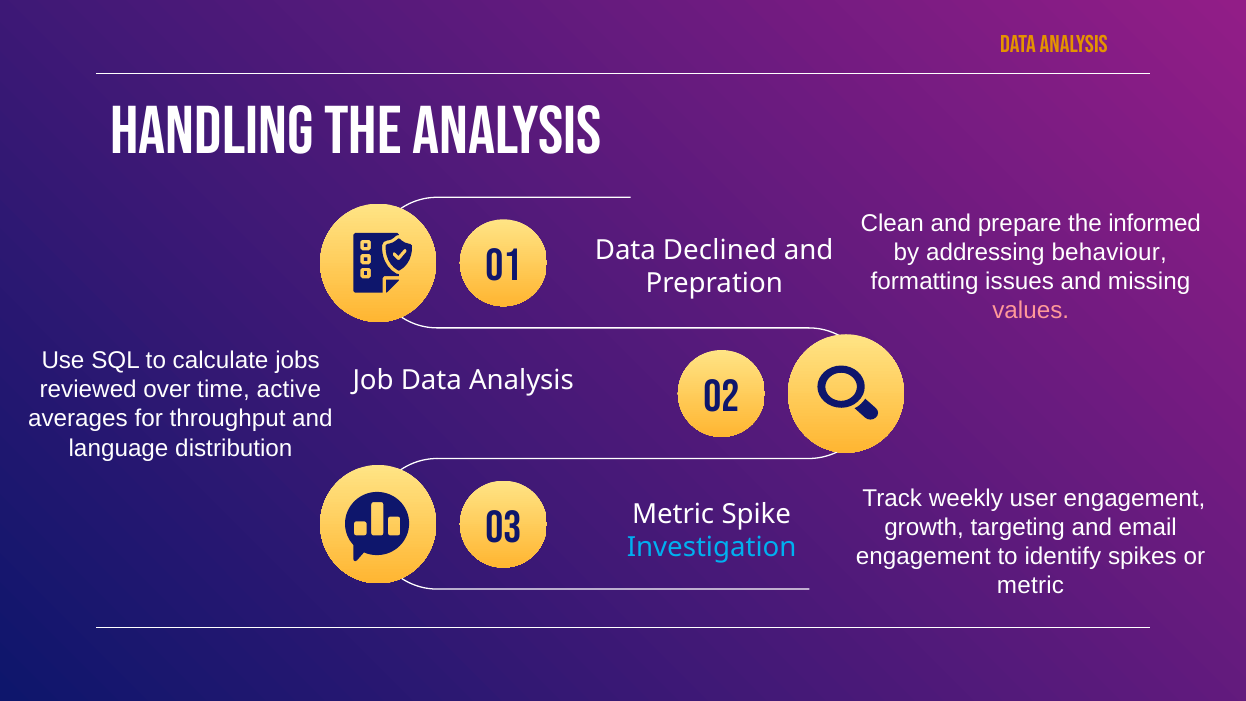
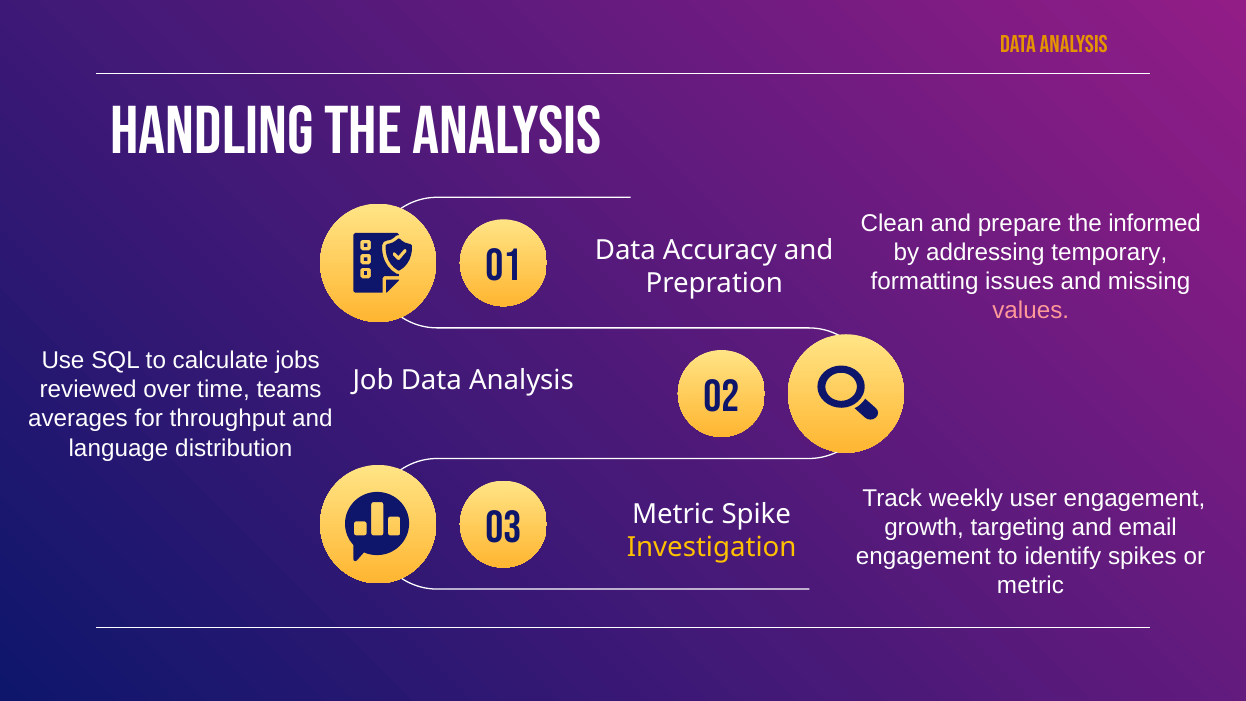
behaviour: behaviour -> temporary (1109, 253)
Declined: Declined -> Accuracy (720, 250)
active: active -> teams (289, 390)
Investigation colour: light blue -> yellow (712, 547)
